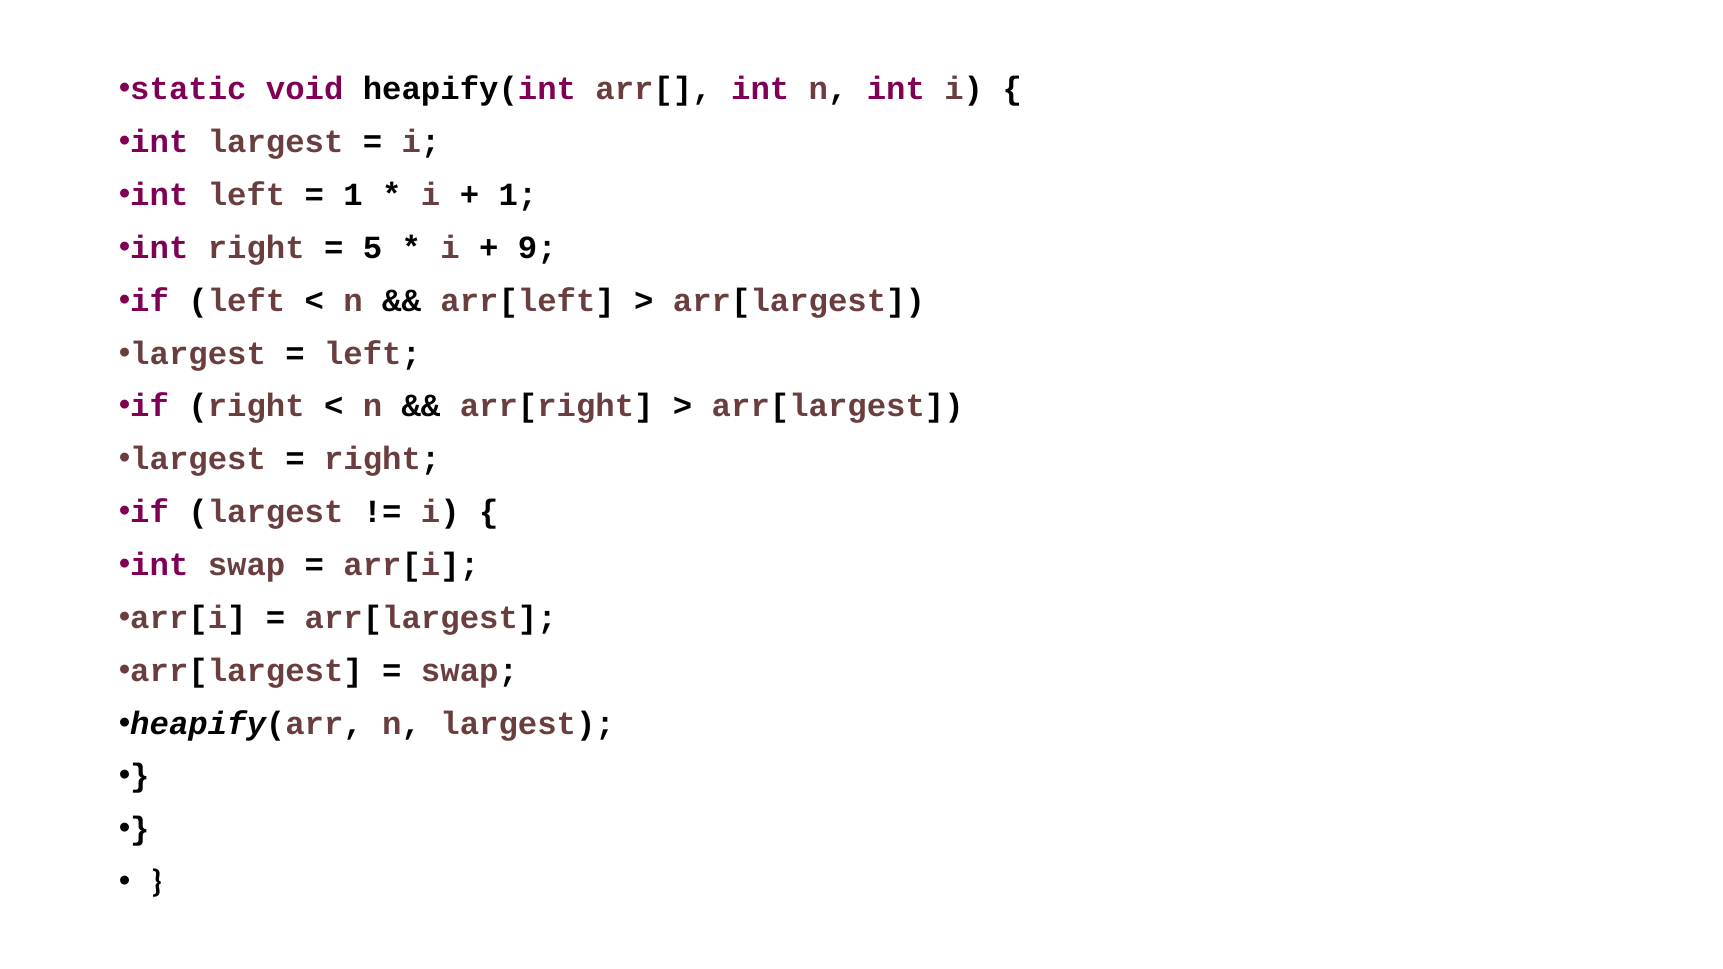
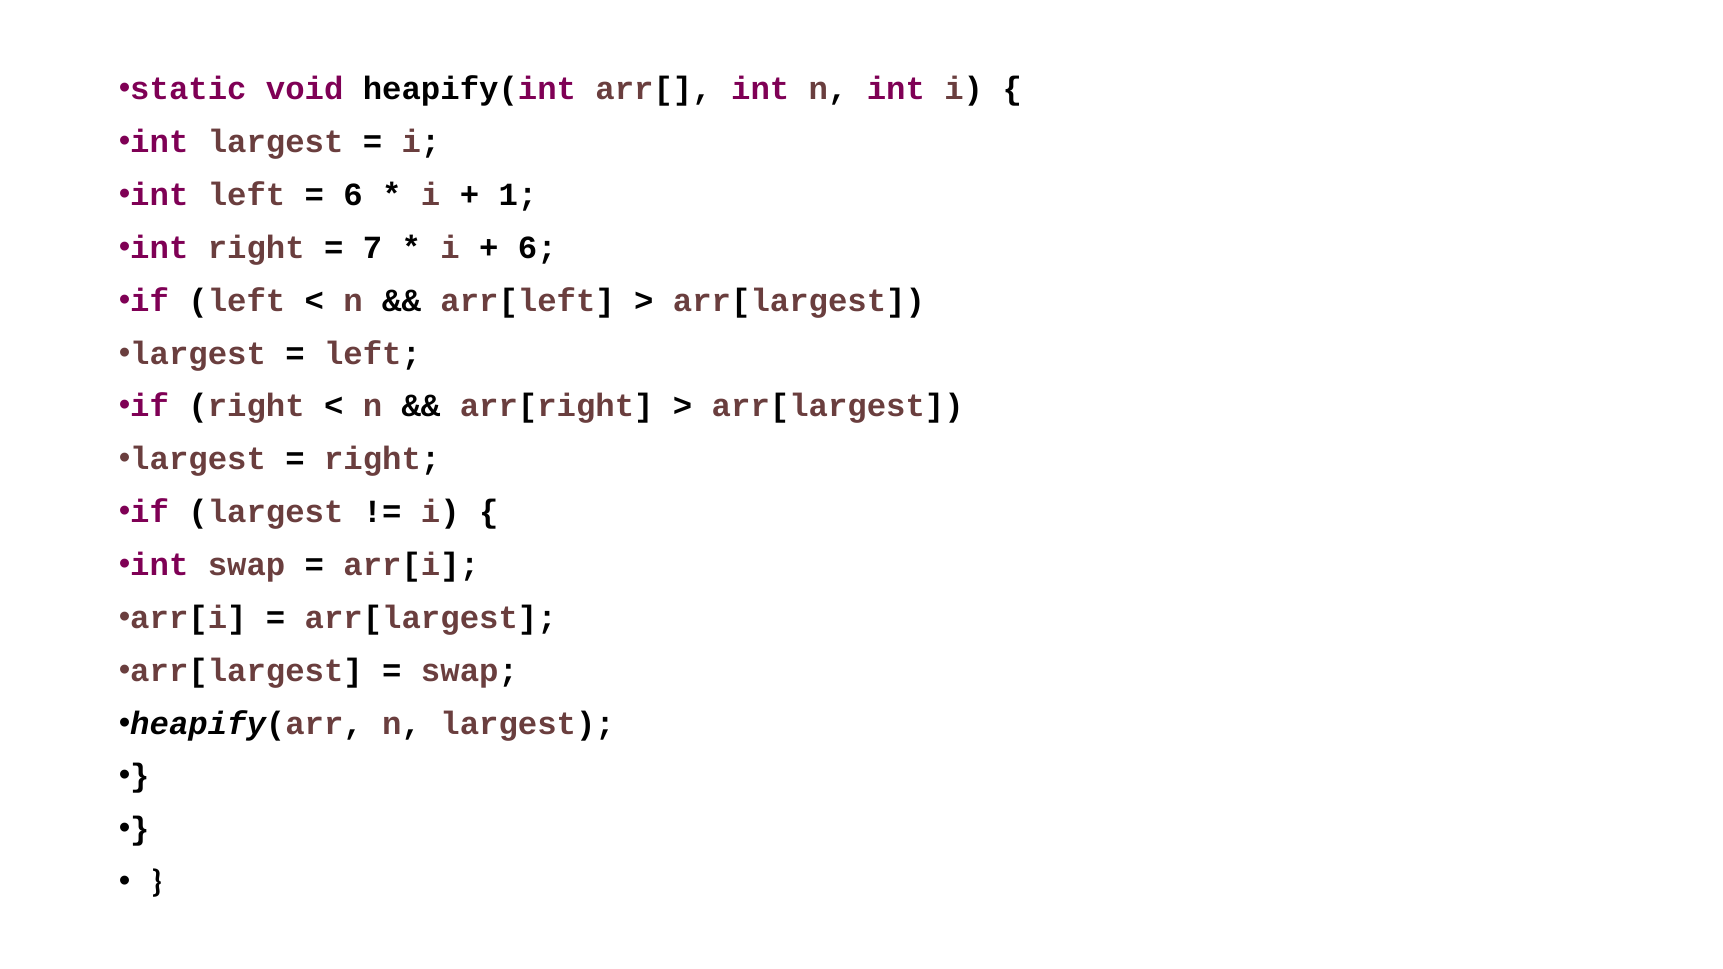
1: 1 -> 6 (353, 195)
5: 5 -> 7 (373, 248)
9: 9 -> 6 (537, 248)
